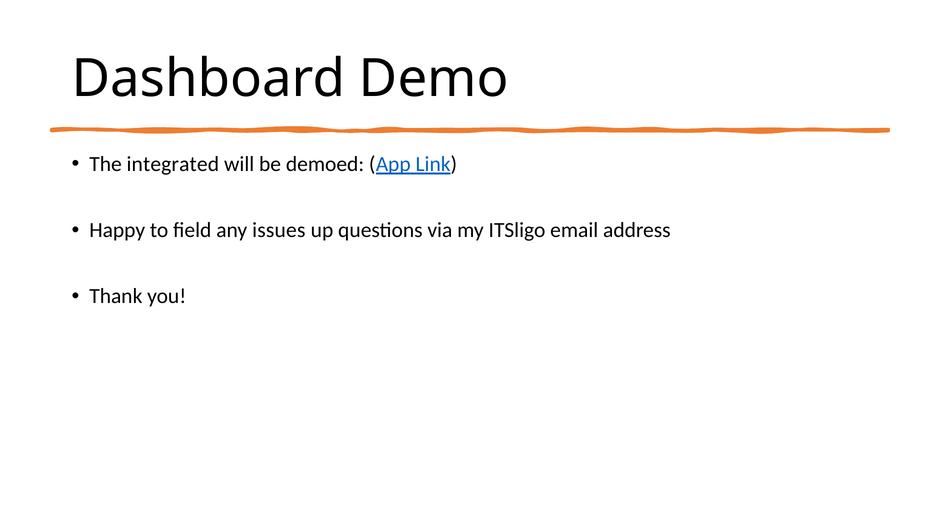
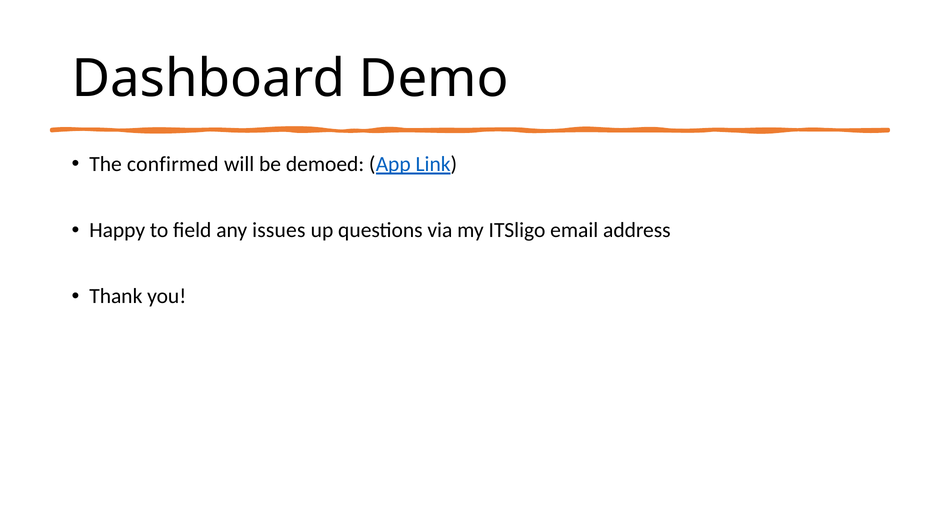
integrated: integrated -> confirmed (173, 164)
